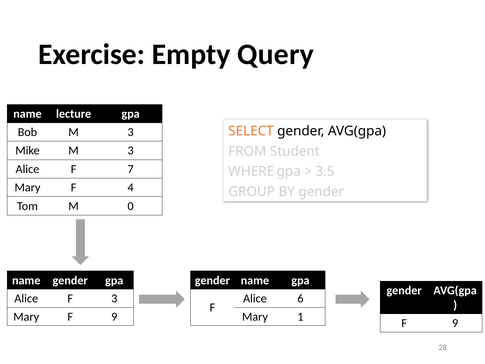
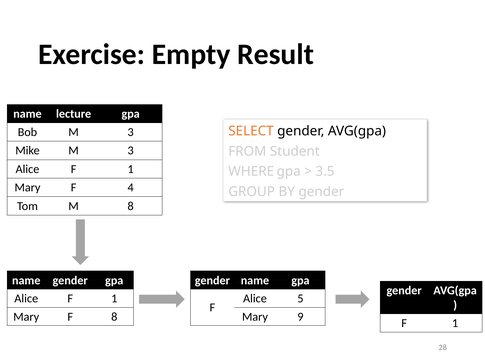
Query: Query -> Result (276, 54)
7: 7 -> 1 (131, 169)
M 0: 0 -> 8 (131, 206)
3: 3 -> 1 (114, 298)
6: 6 -> 5 (300, 298)
Mary F 9: 9 -> 8 (114, 317)
1: 1 -> 9 (300, 317)
9: 9 -> 1 (455, 323)
